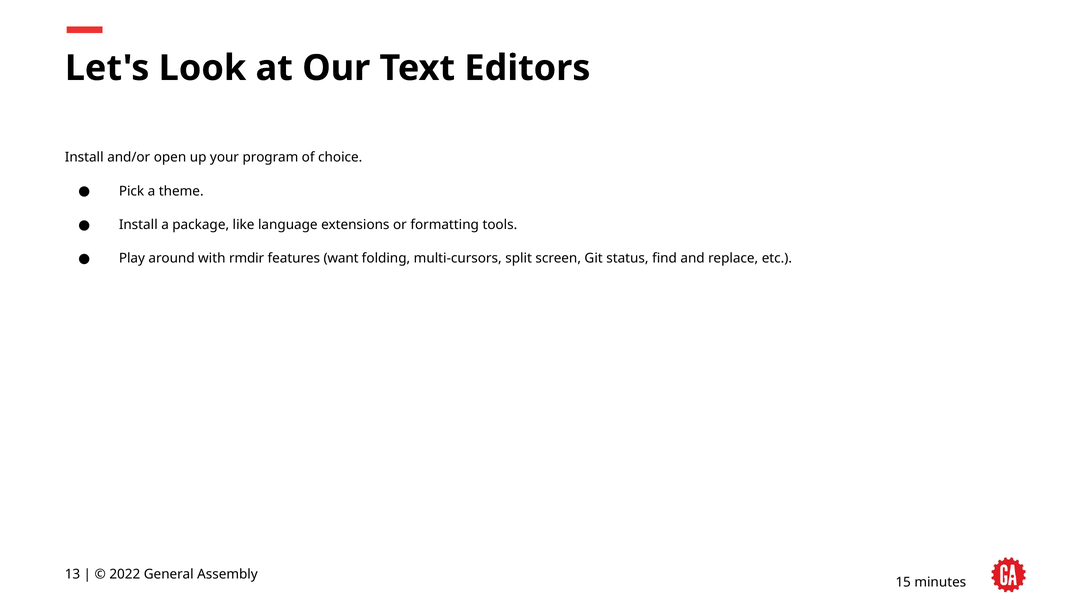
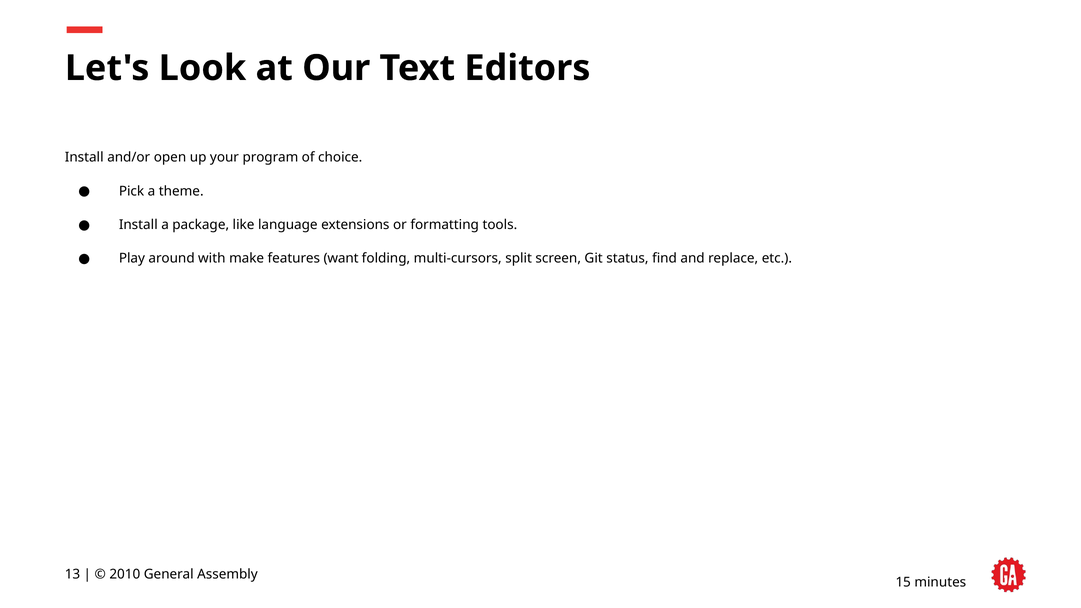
rmdir: rmdir -> make (247, 259)
2022: 2022 -> 2010 (125, 574)
